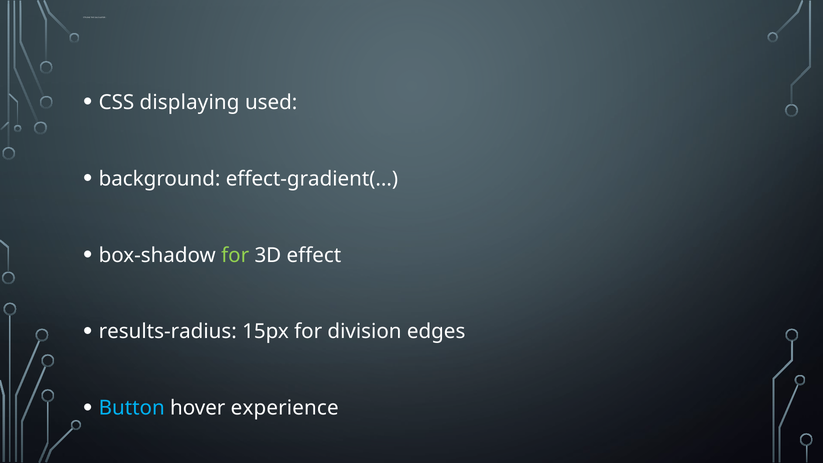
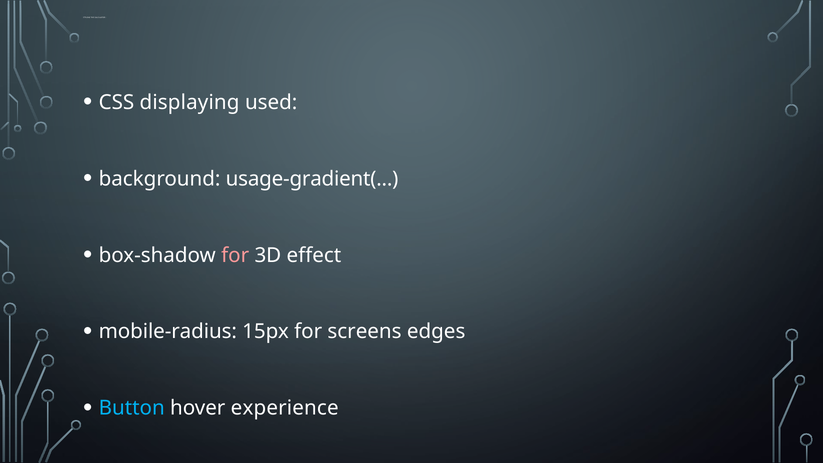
effect-gradient(: effect-gradient( -> usage-gradient( (312, 179)
for colour: light green -> pink (235, 255)
results-radius: results-radius -> mobile-radius (168, 332)
division: division -> screens (365, 332)
